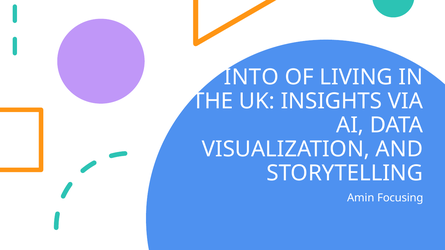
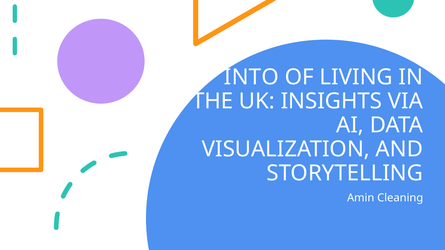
Focusing: Focusing -> Cleaning (400, 198)
